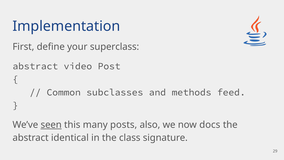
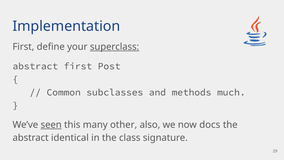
superclass underline: none -> present (115, 47)
abstract video: video -> first (78, 66)
feed: feed -> much (231, 92)
posts: posts -> other (124, 125)
